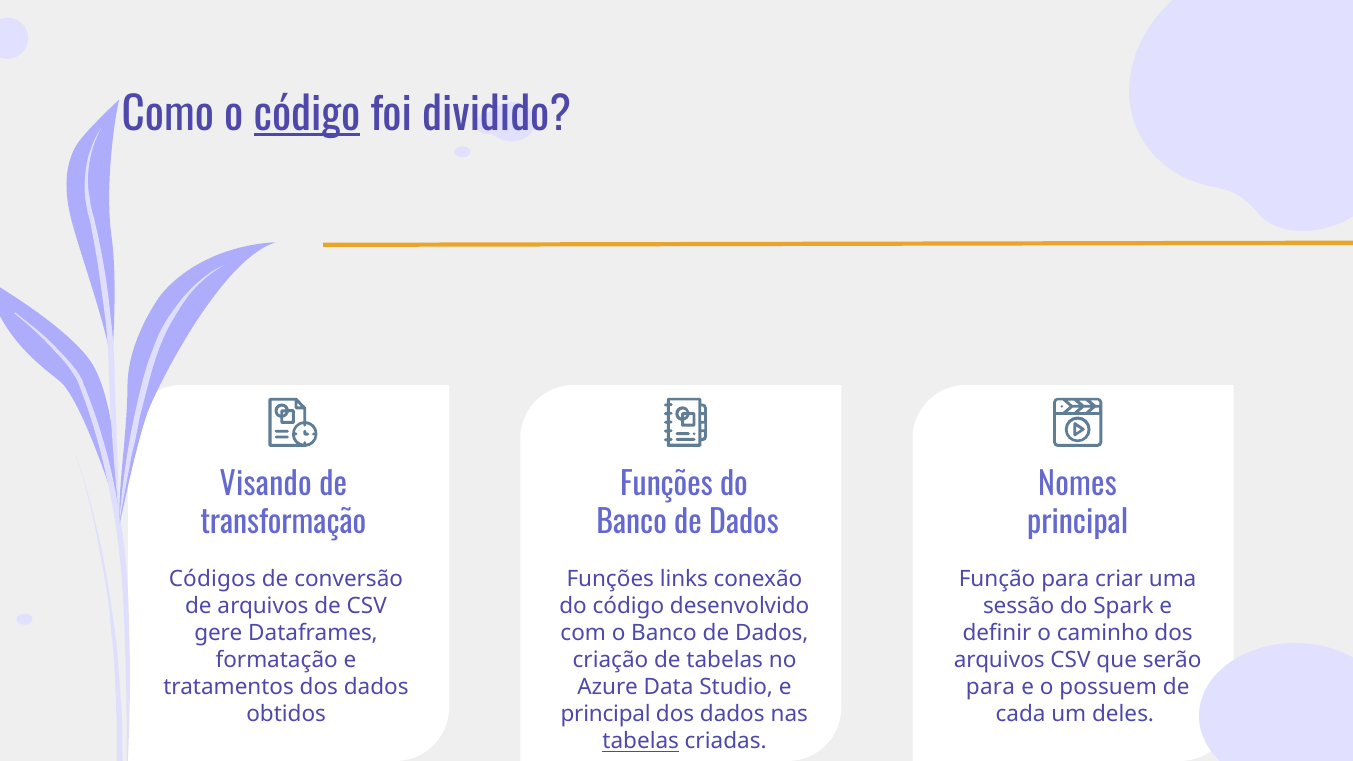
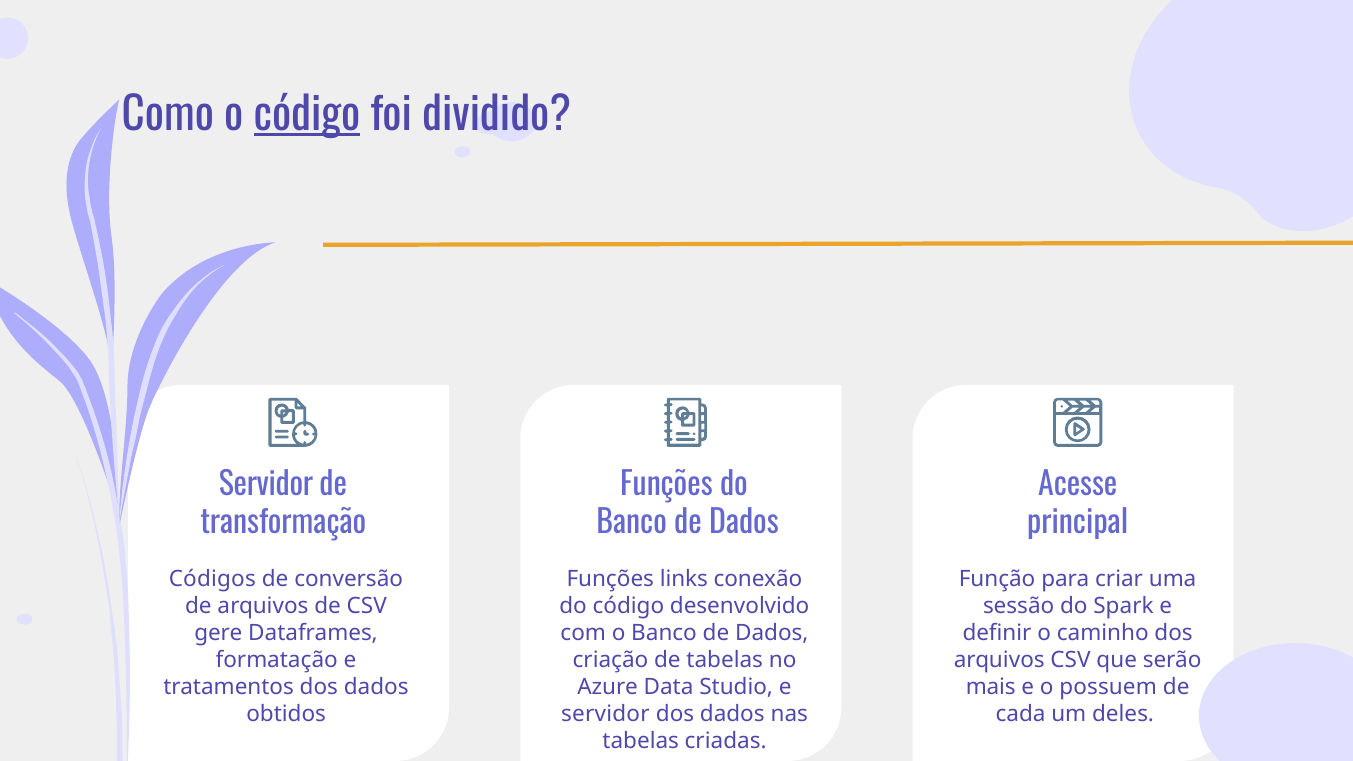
Visando: Visando -> Servidor (266, 485)
Nomes: Nomes -> Acesse (1078, 485)
para: para -> mais (991, 687)
principal: principal -> servidor (605, 715)
tabelas underline: present -> none (641, 742)
